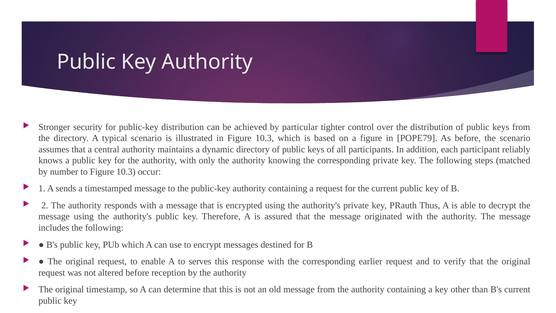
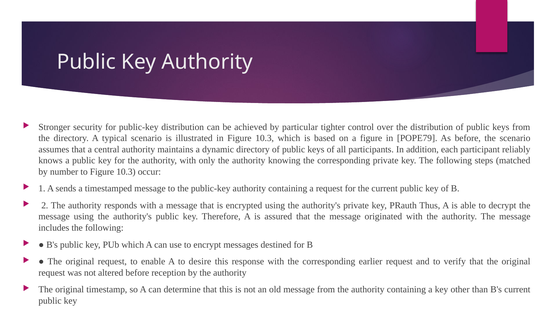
serves: serves -> desire (200, 261)
